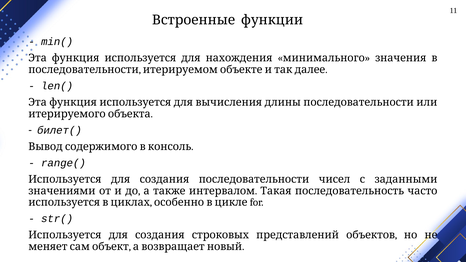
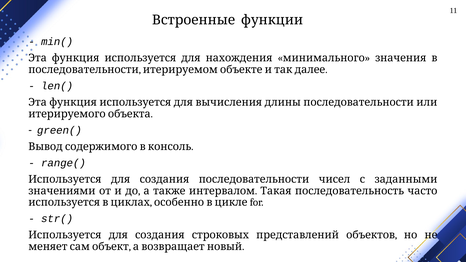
билет(: билет( -> green( (59, 130)
